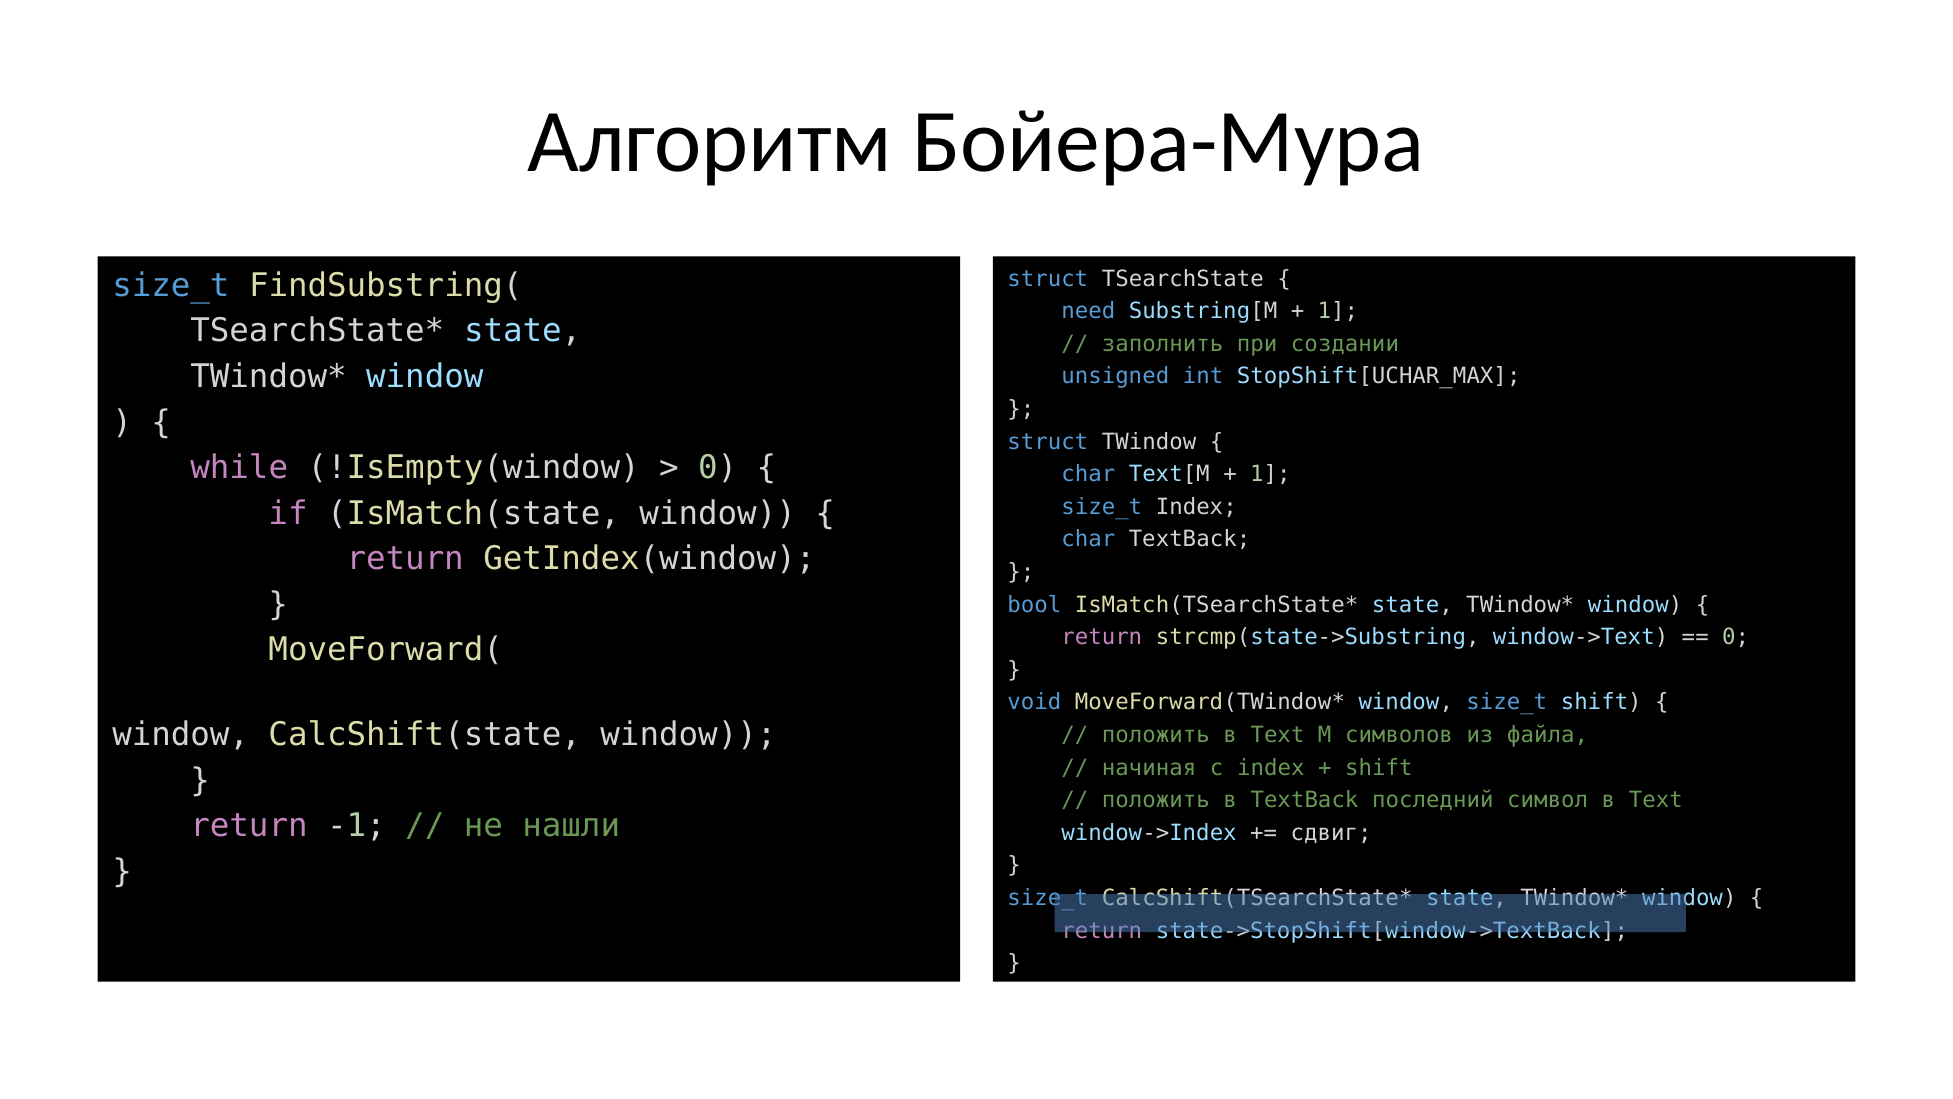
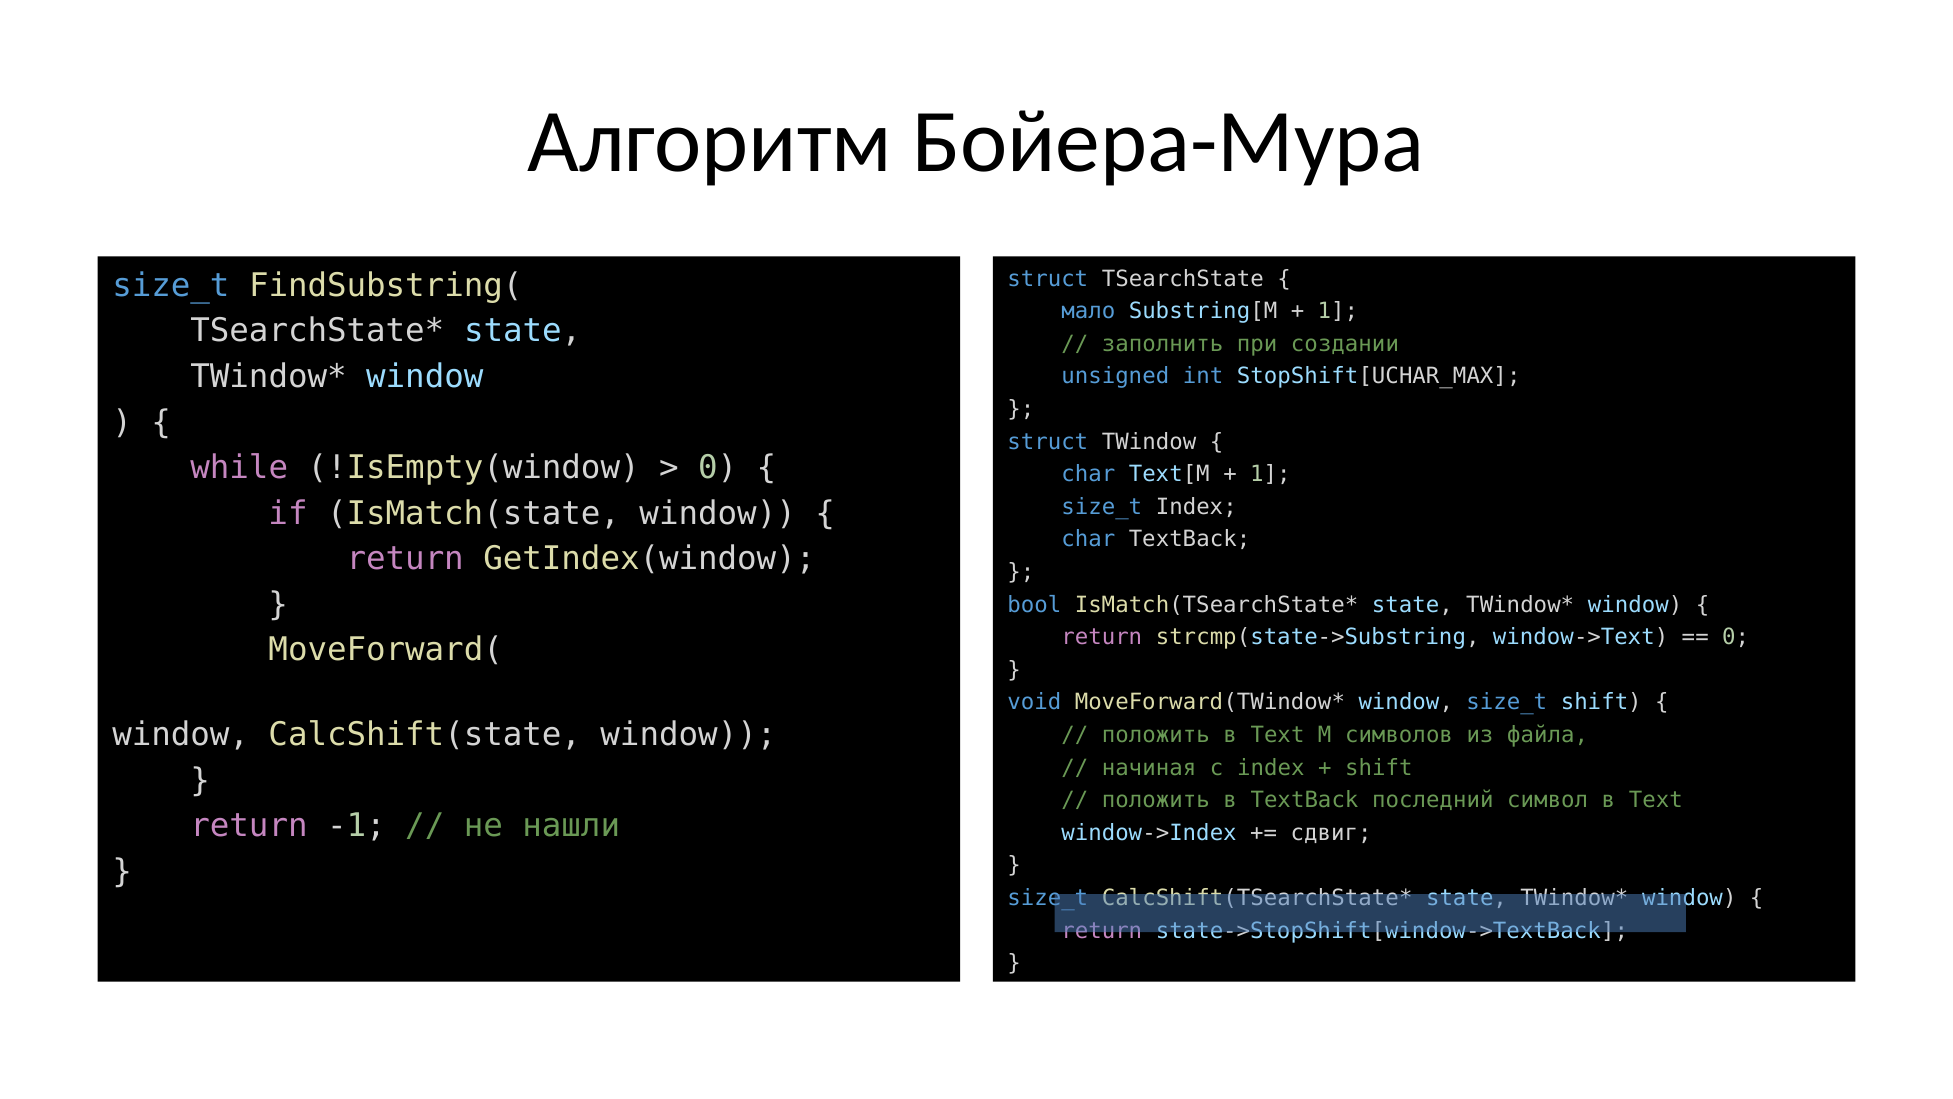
need: need -> мало (1088, 311)
